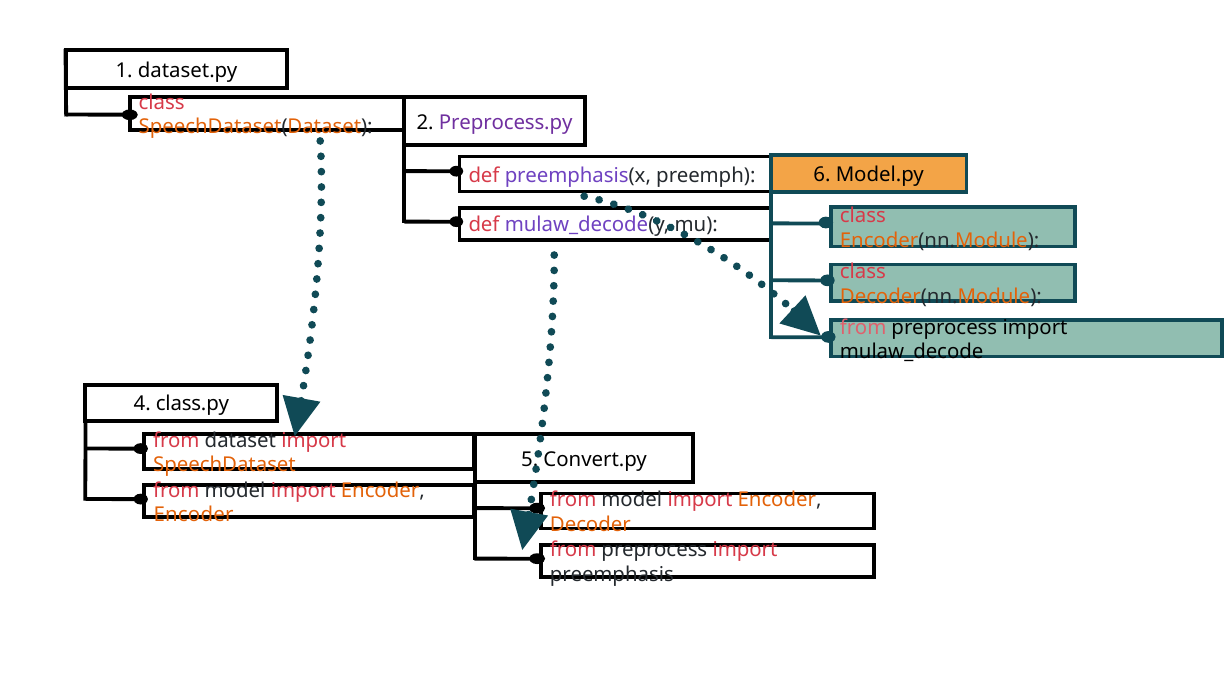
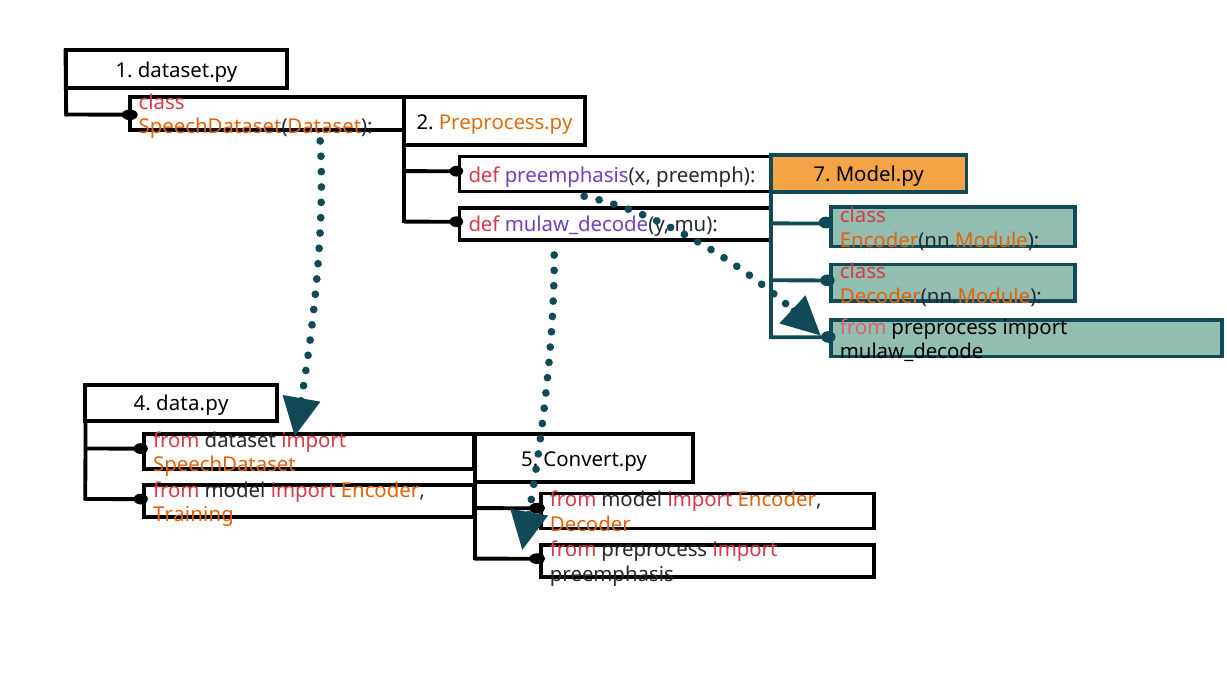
Preprocess.py colour: purple -> orange (506, 122)
6: 6 -> 7 (822, 175)
class.py: class.py -> data.py (192, 404)
Encoder: Encoder -> Training (194, 515)
